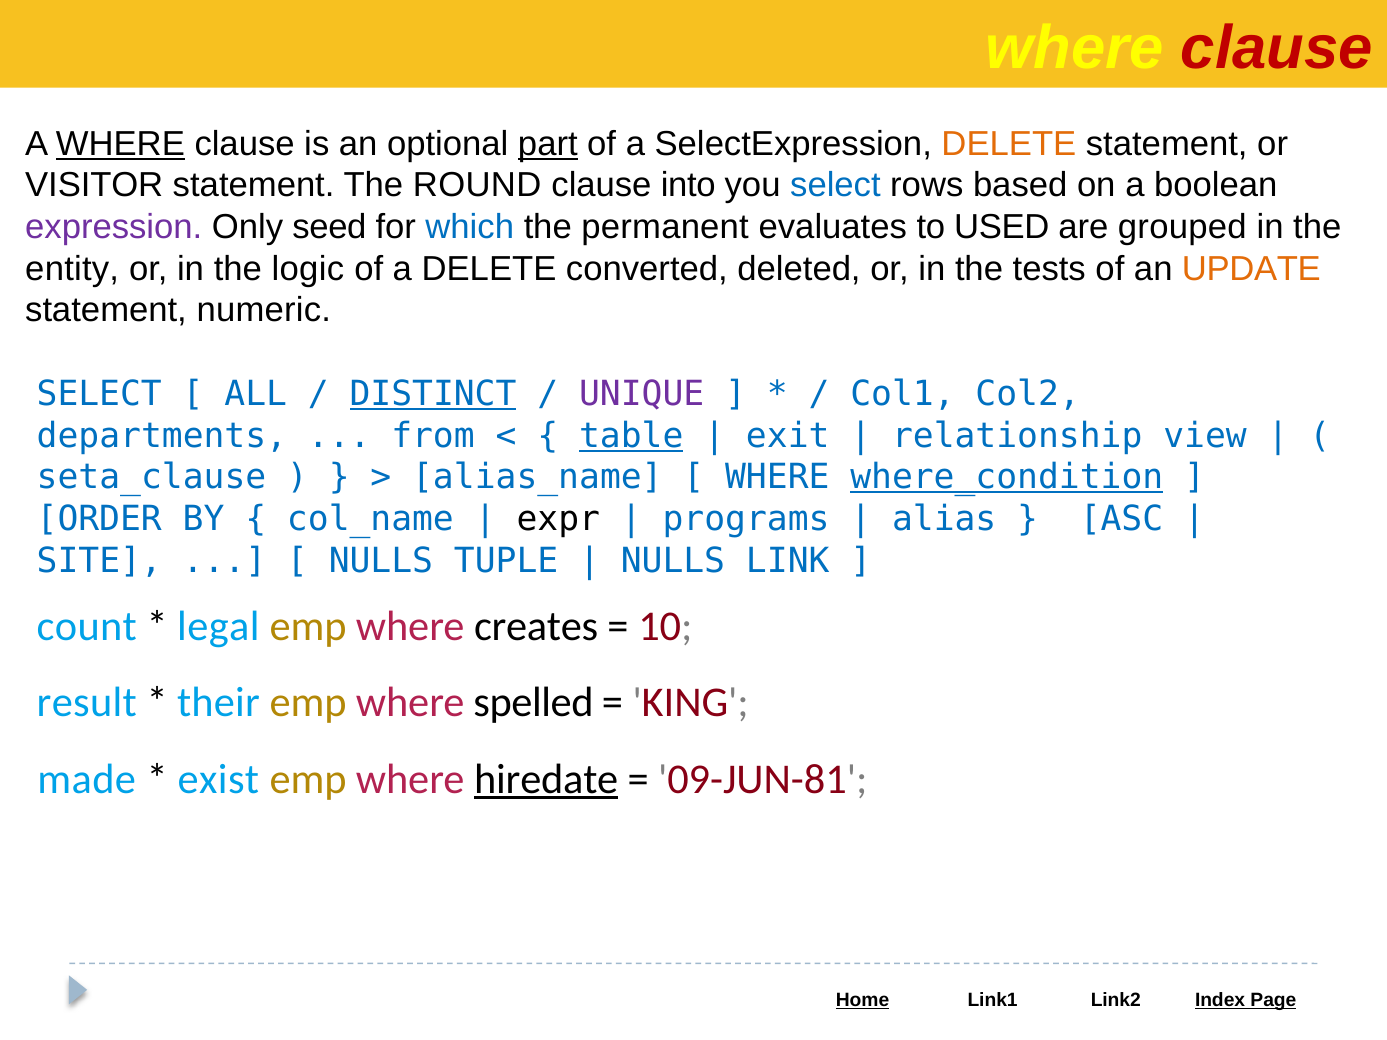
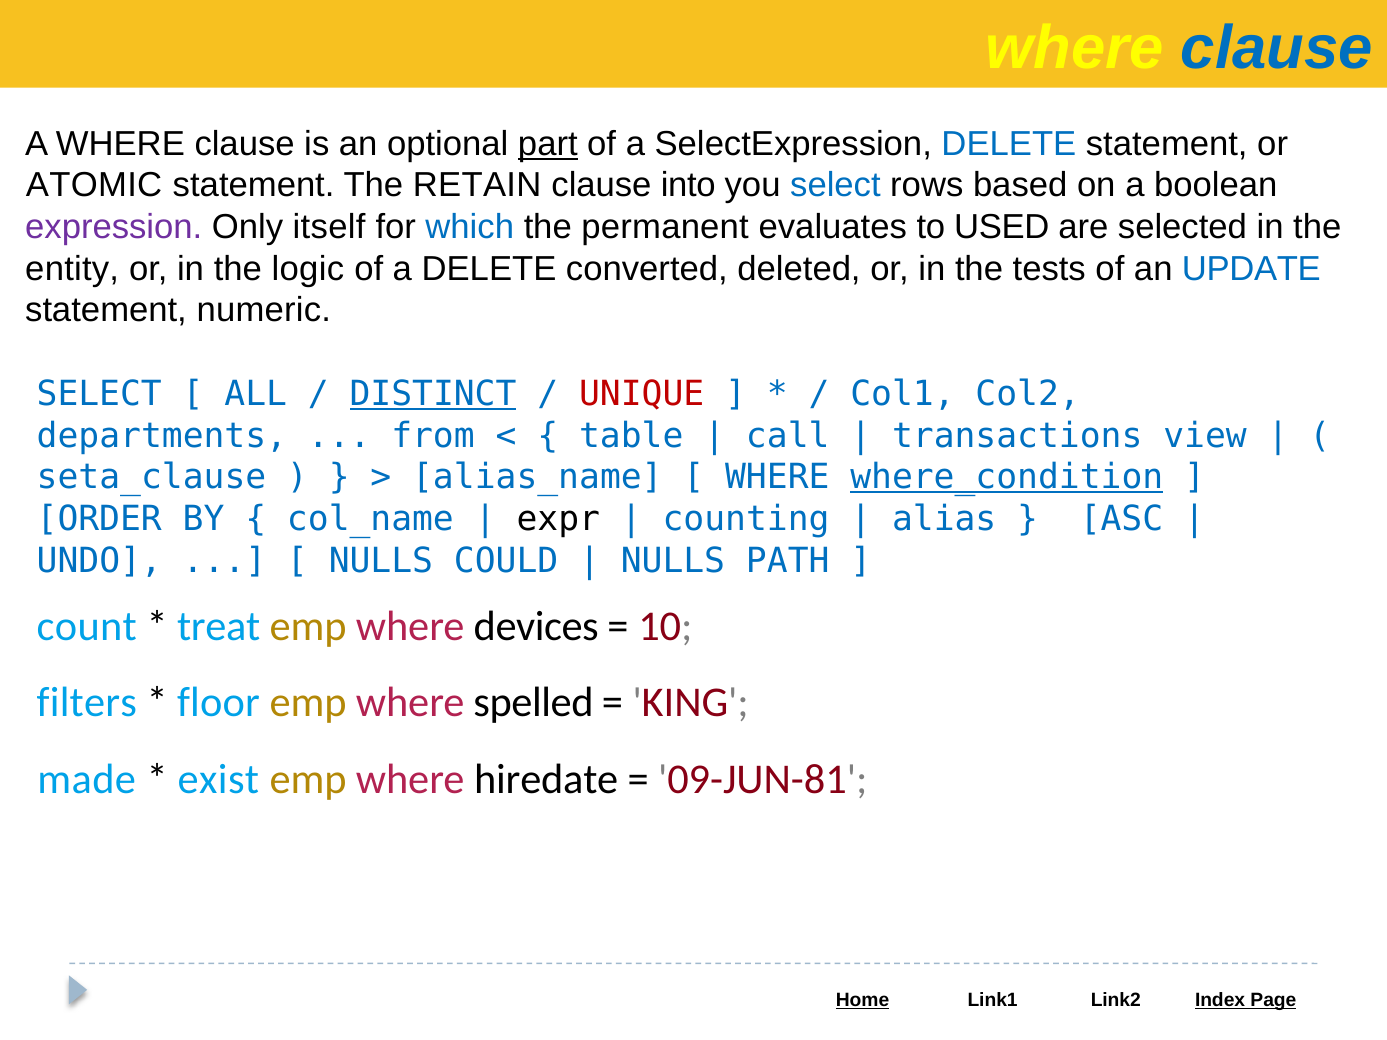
clause colour: red -> blue (1277, 48)
WHERE underline: present -> none (120, 144)
DELETE colour: orange -> blue (1009, 144)
VISITOR: VISITOR -> ATOMIC (94, 185)
ROUND: ROUND -> RETAIN (477, 185)
seed: seed -> itself (329, 227)
grouped: grouped -> selected (1182, 227)
UPDATE colour: orange -> blue (1251, 269)
UNIQUE colour: purple -> red (642, 394)
table underline: present -> none (631, 436)
exit: exit -> call (788, 436)
relationship: relationship -> transactions (1017, 436)
programs: programs -> counting (746, 519)
SITE: SITE -> UNDO (99, 561)
TUPLE: TUPLE -> COULD (506, 561)
LINK: LINK -> PATH (788, 561)
legal: legal -> treat (219, 627)
creates: creates -> devices (536, 627)
result: result -> filters (87, 703)
their: their -> floor (218, 703)
hiredate underline: present -> none (546, 779)
